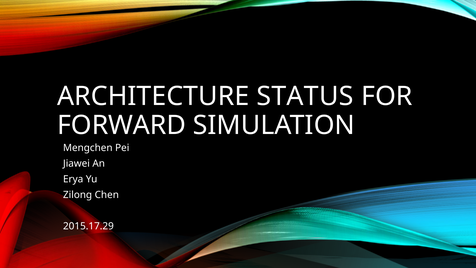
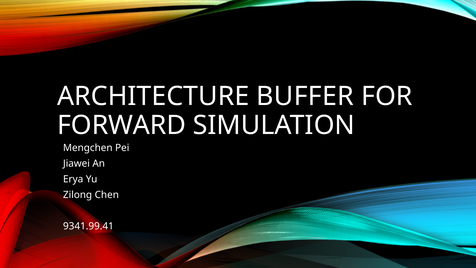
STATUS: STATUS -> BUFFER (305, 96)
2015.17.29: 2015.17.29 -> 9341.99.41 (88, 226)
